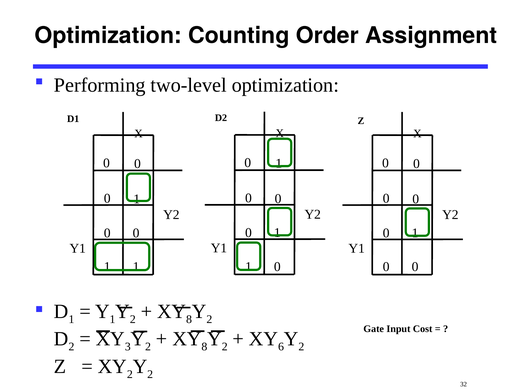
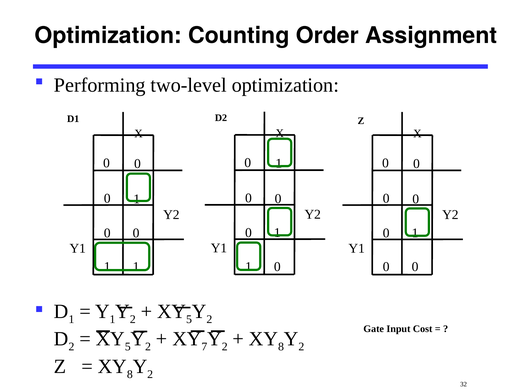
8: 8 -> 5 (189, 319)
3: 3 -> 5 (128, 347)
8: 8 -> 7 (204, 347)
6: 6 -> 8 (281, 347)
2: 2 -> 8 (130, 375)
